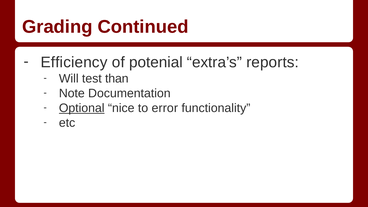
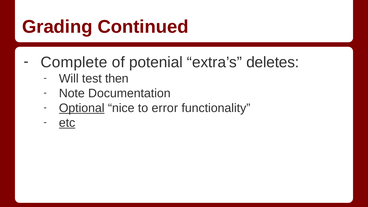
Efficiency: Efficiency -> Complete (74, 62)
reports: reports -> deletes (273, 62)
than: than -> then (117, 79)
etc underline: none -> present (67, 123)
